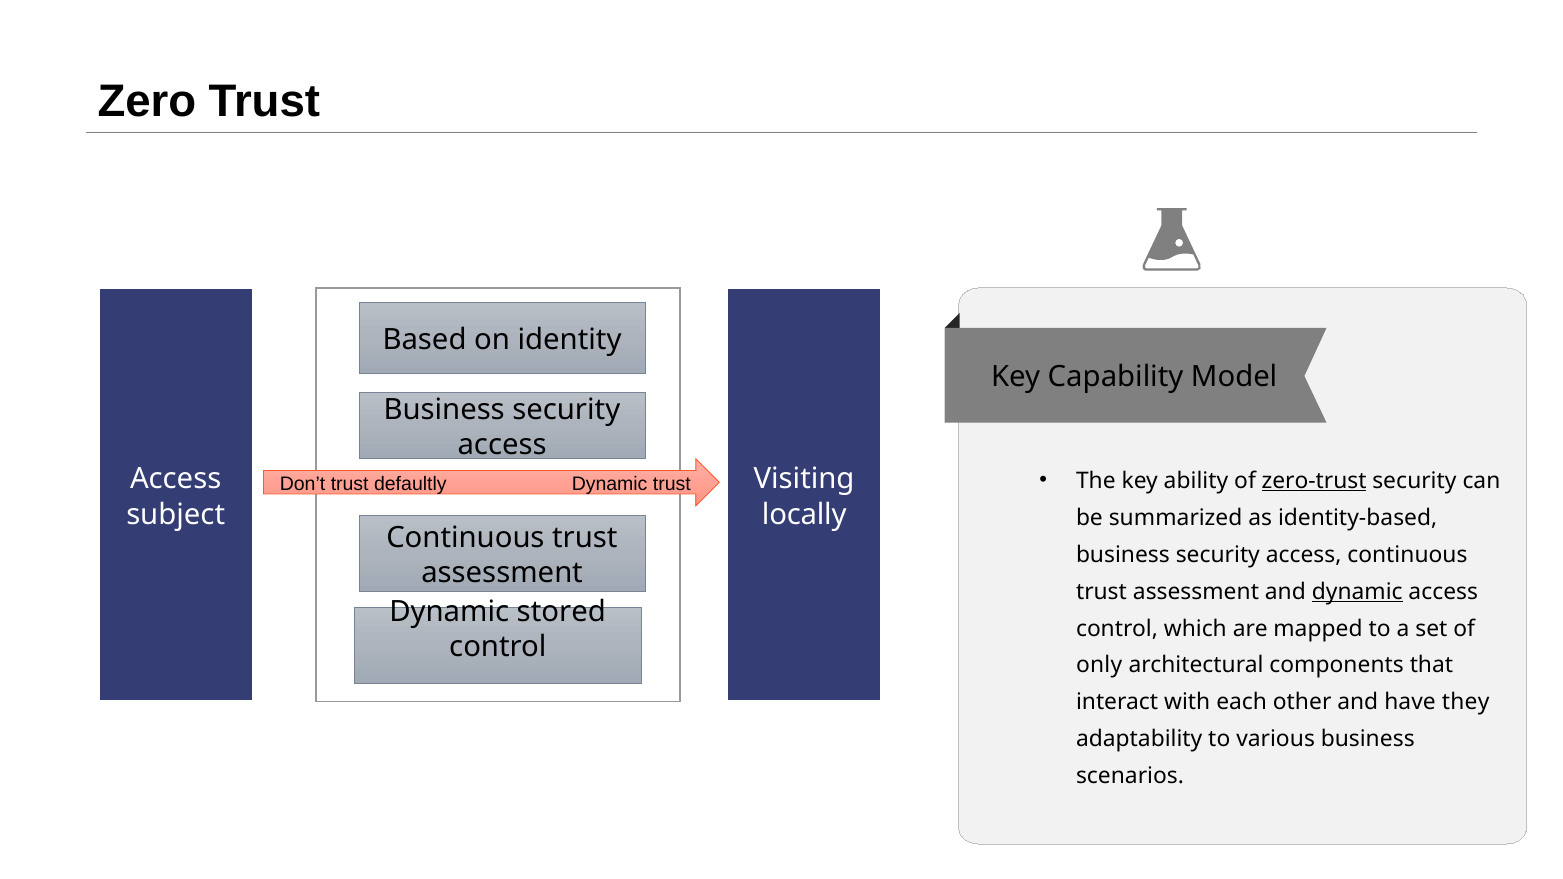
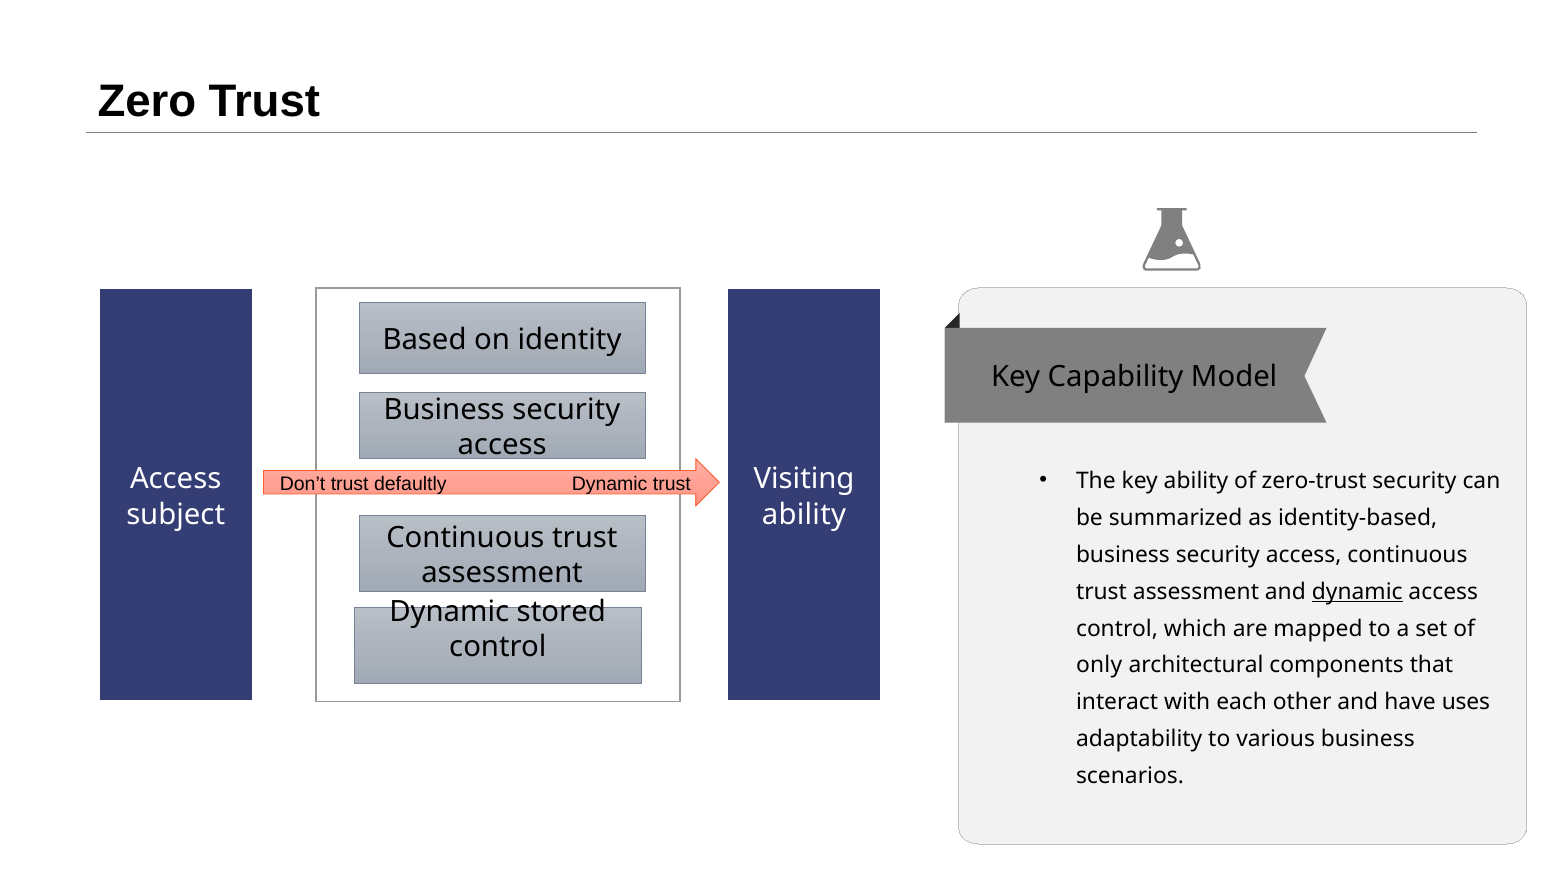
zero-trust underline: present -> none (1314, 481)
locally: locally -> ability (804, 514)
they: they -> uses (1466, 702)
